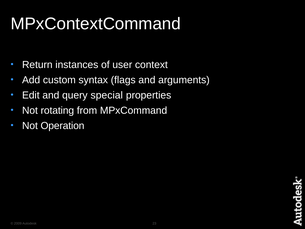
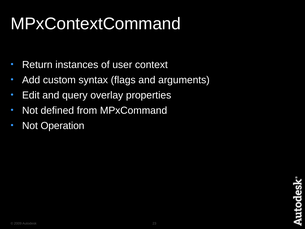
special: special -> overlay (107, 95)
rotating: rotating -> defined (57, 110)
